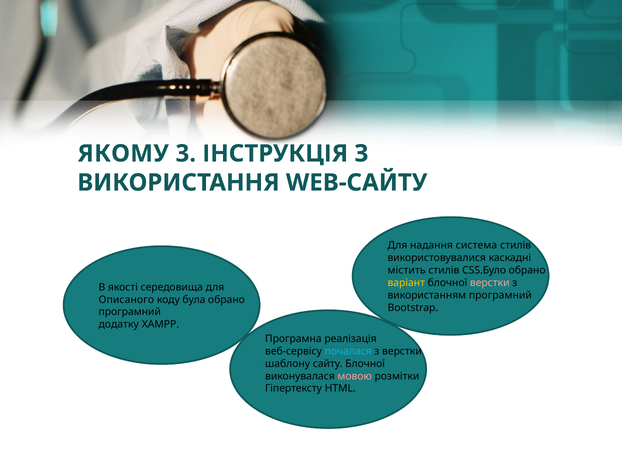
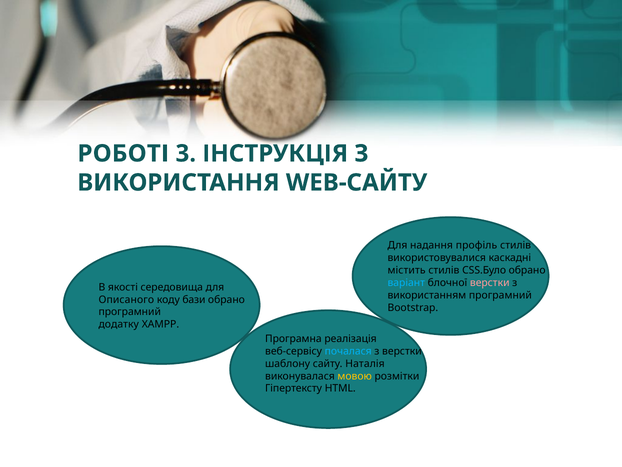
ЯКОМУ: ЯКОМУ -> РОБОТІ (123, 153)
система: система -> профіль (476, 245)
варіант colour: yellow -> light blue (406, 283)
була: була -> бази (194, 299)
сайту Блочної: Блочної -> Наталія (365, 363)
мовою colour: pink -> yellow (355, 376)
